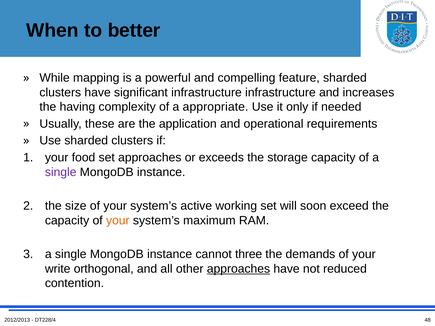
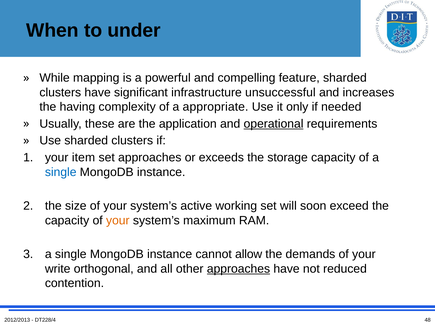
better: better -> under (134, 30)
infrastructure infrastructure: infrastructure -> unsuccessful (280, 92)
operational underline: none -> present (274, 124)
food: food -> item (83, 158)
single colour: purple -> blue (61, 172)
three: three -> allow (249, 254)
